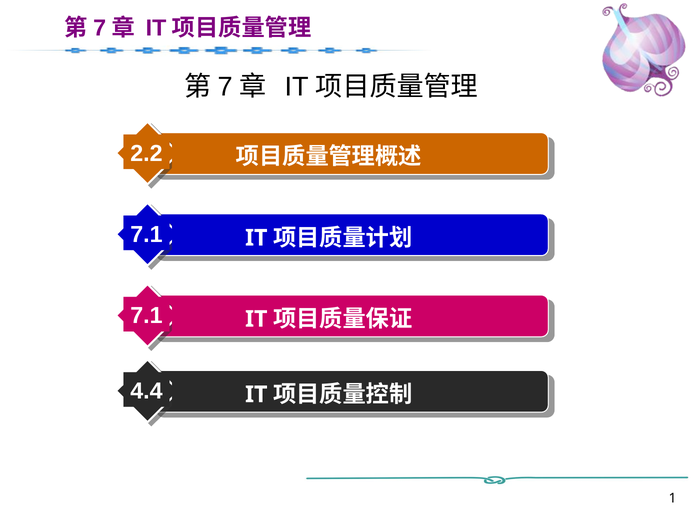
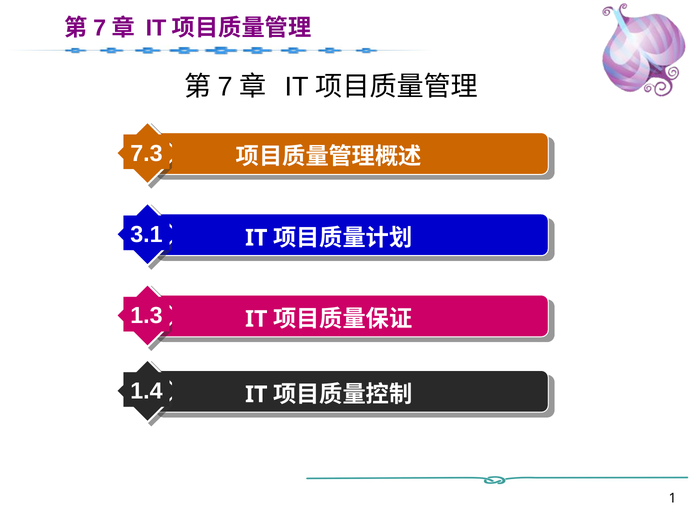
2.2: 2.2 -> 7.3 (146, 154)
7.1: 7.1 -> 3.1 (146, 235)
7.1: 7.1 -> 1.3 (146, 316)
4.4: 4.4 -> 1.4 (146, 392)
